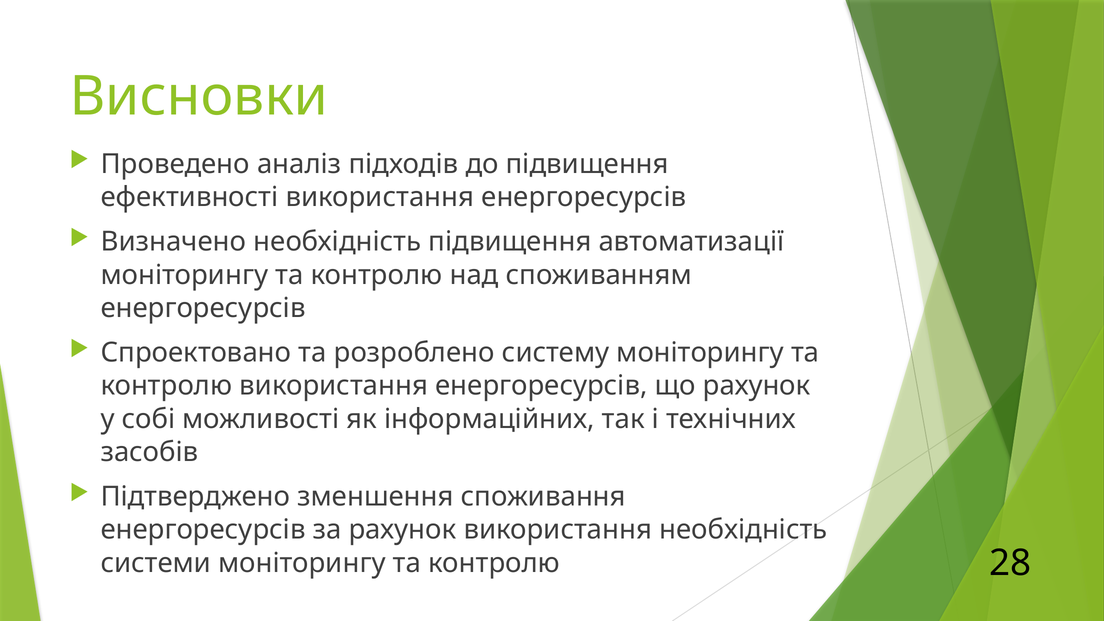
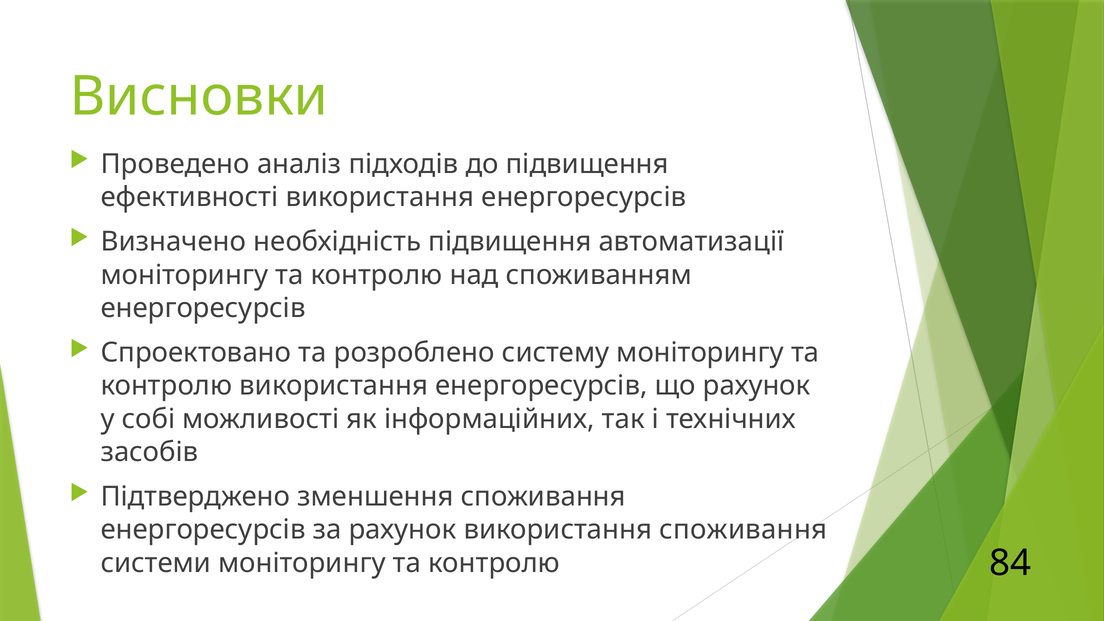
використання необхідність: необхідність -> споживання (743, 530)
28: 28 -> 84 (1011, 563)
